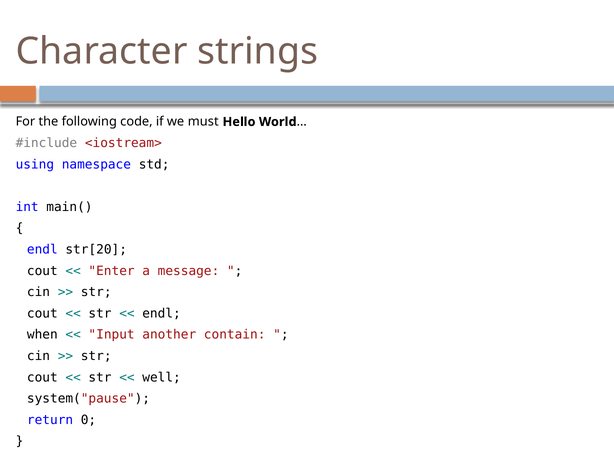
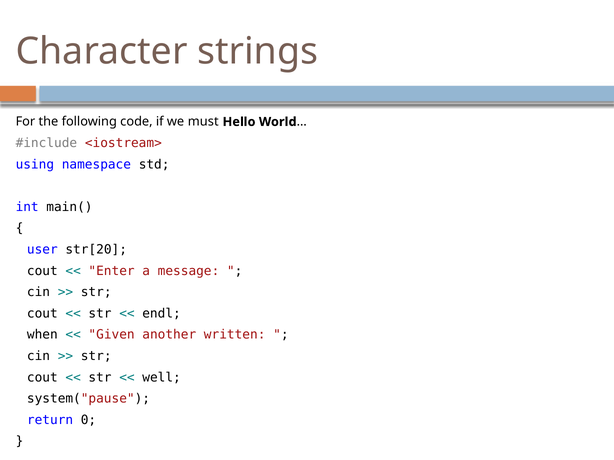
endl: endl -> user (42, 250)
Input: Input -> Given (112, 335)
contain: contain -> written (235, 335)
